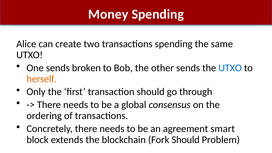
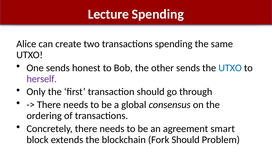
Money: Money -> Lecture (108, 14)
broken: broken -> honest (86, 68)
herself colour: orange -> purple (42, 79)
